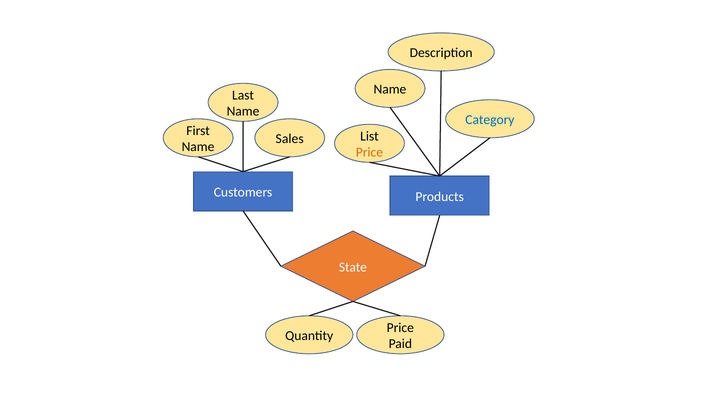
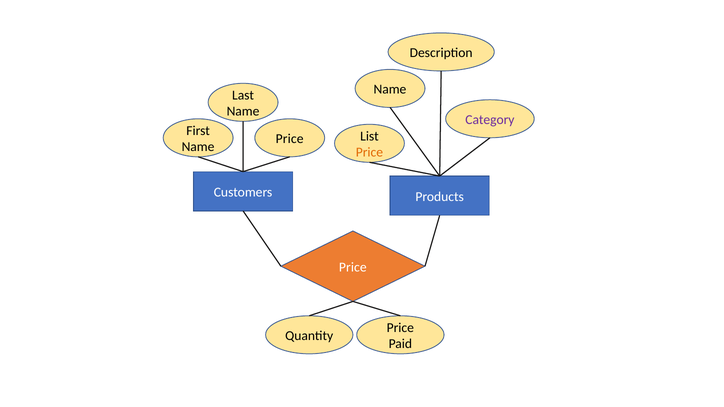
Category colour: blue -> purple (490, 120)
Sales: Sales -> Price (290, 139)
State: State -> Price (353, 267)
